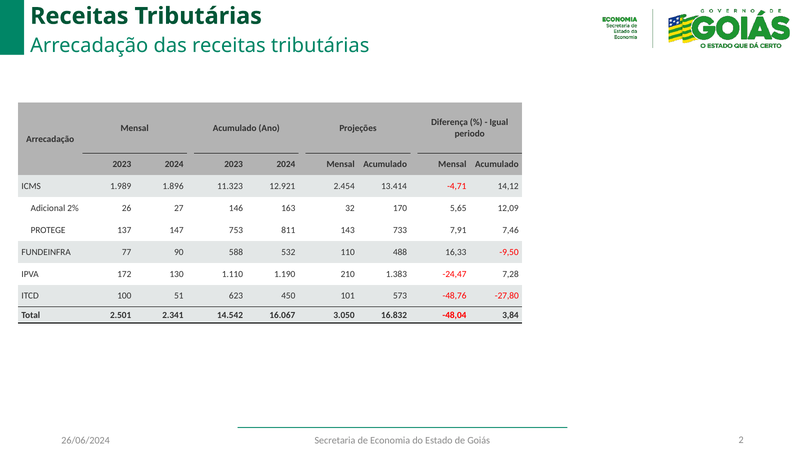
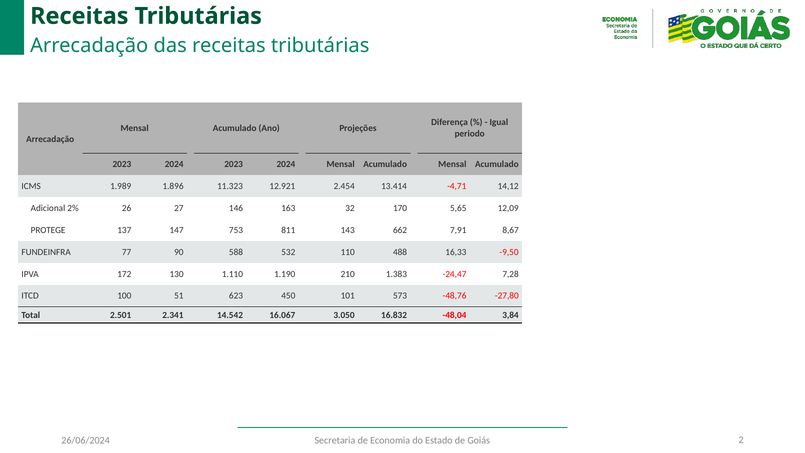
733: 733 -> 662 (400, 230)
7,46: 7,46 -> 8,67 (511, 230)
